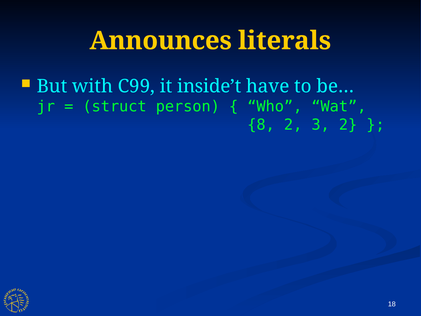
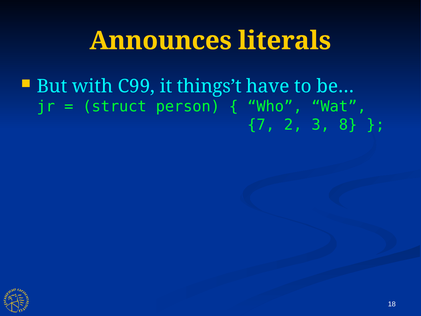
inside’t: inside’t -> things’t (209, 86)
8: 8 -> 7 (261, 125)
3 2: 2 -> 8 (348, 125)
